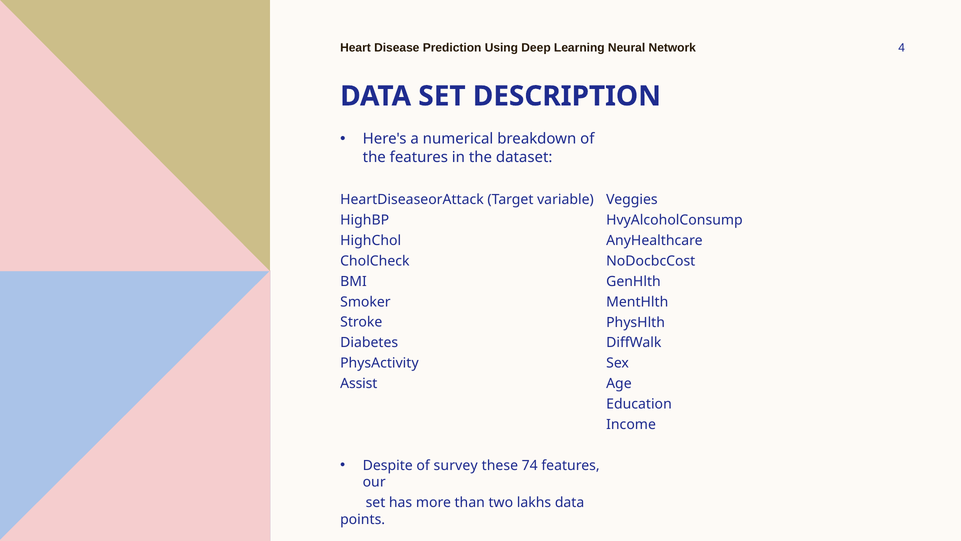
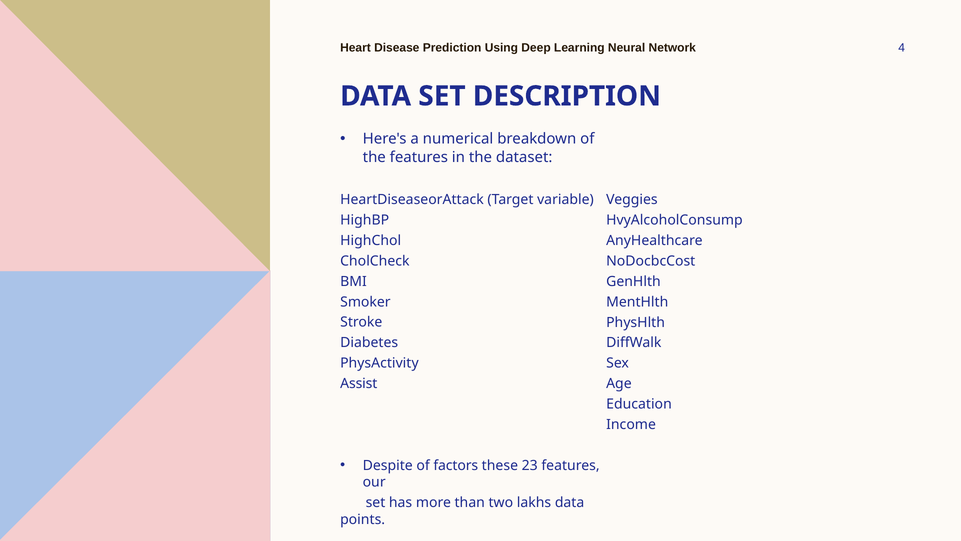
survey: survey -> factors (456, 465)
74: 74 -> 23 (530, 465)
